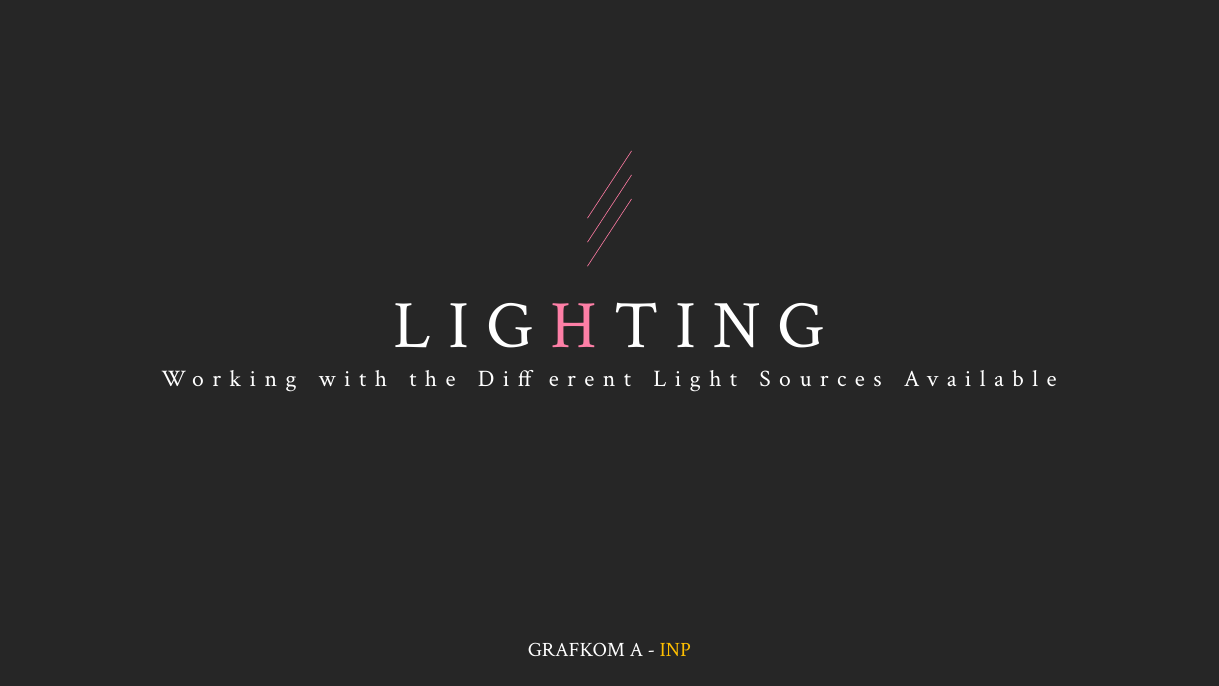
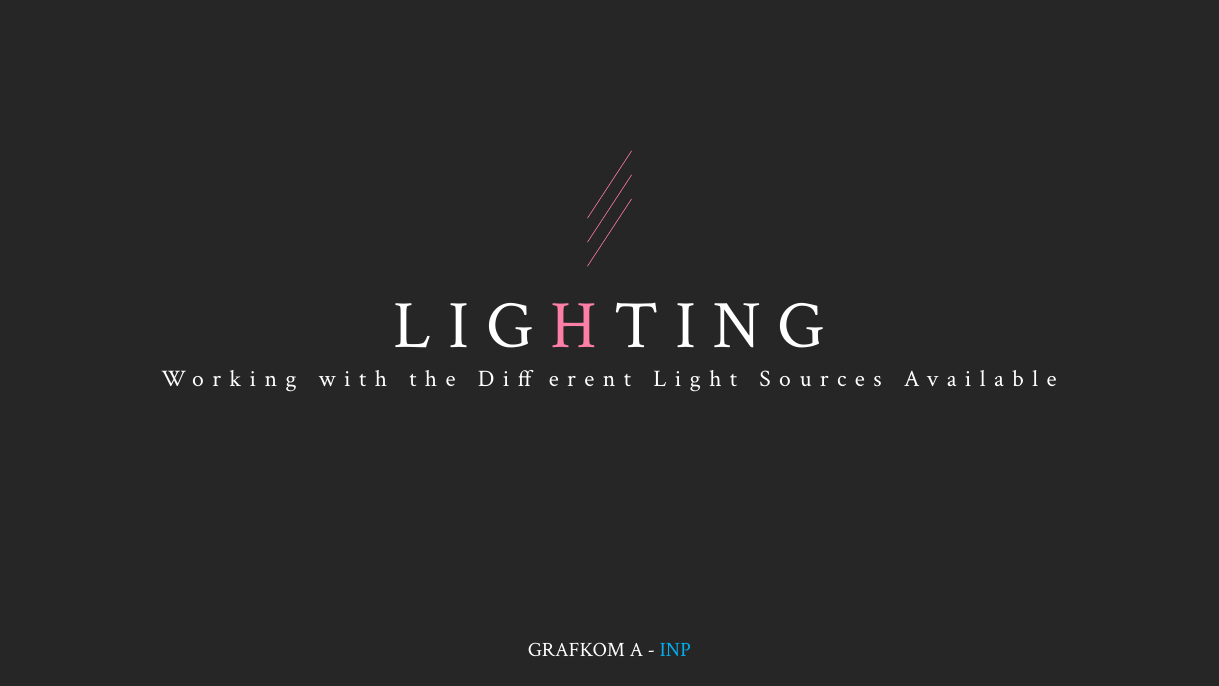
INP colour: yellow -> light blue (675, 650)
